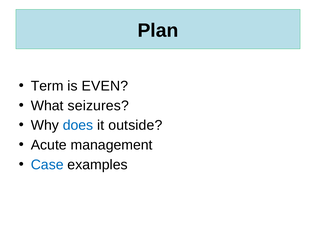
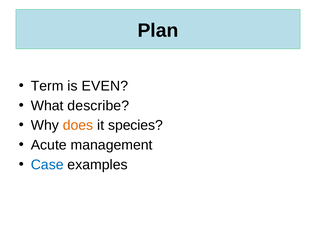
seizures: seizures -> describe (98, 106)
does colour: blue -> orange (78, 125)
outside: outside -> species (135, 125)
